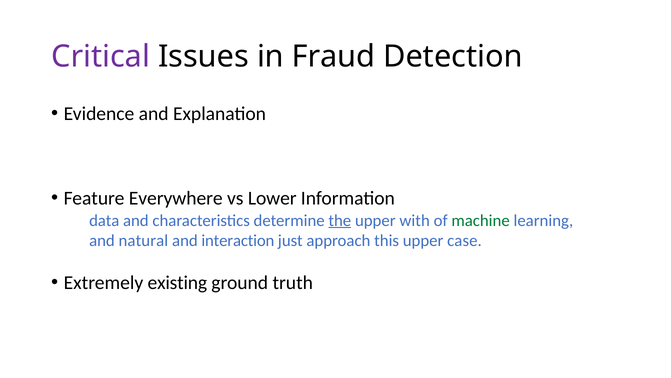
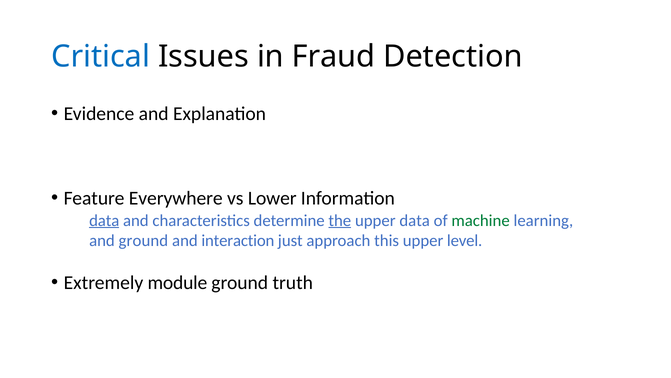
Critical colour: purple -> blue (101, 56)
data underline: none -> present (104, 220)
upper with: with -> data (415, 220)
and natural: natural -> ground (143, 240)
case: case -> level (465, 240)
existing: existing -> module (177, 282)
